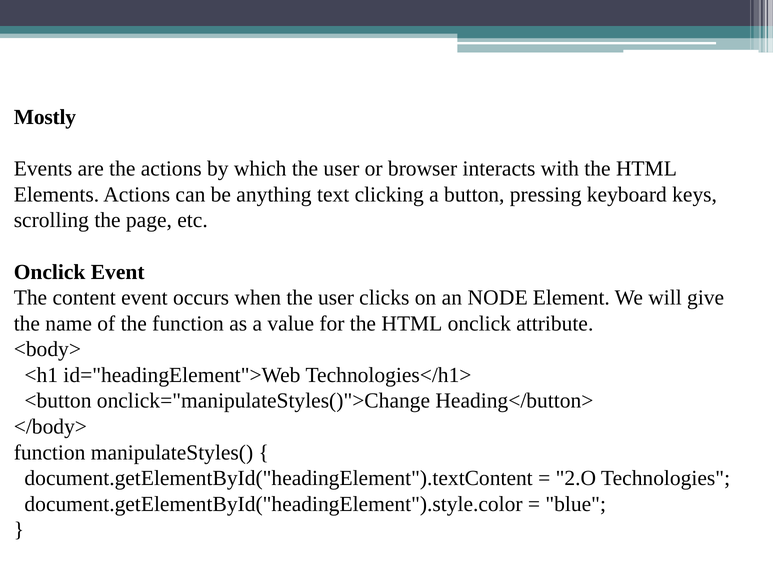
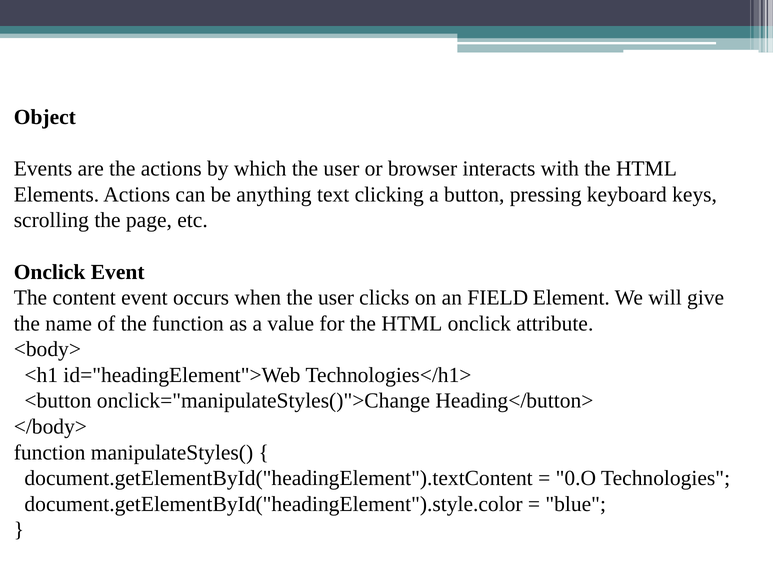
Mostly: Mostly -> Object (45, 117)
NODE: NODE -> FIELD (498, 298)
2.O: 2.O -> 0.O (576, 478)
